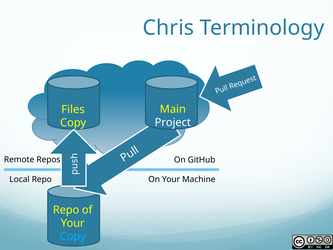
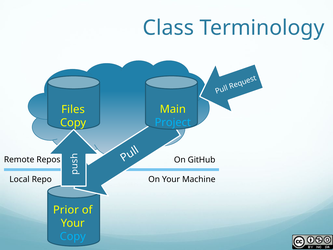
Chris: Chris -> Class (168, 28)
Project colour: white -> light blue (173, 122)
Repo: Repo -> Prior (66, 210)
